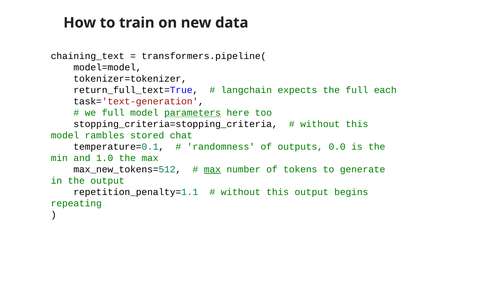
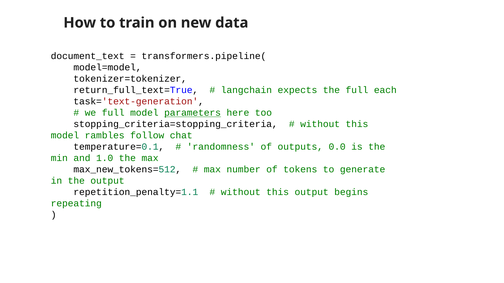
chaining_text: chaining_text -> document_text (88, 56)
stored: stored -> follow (147, 136)
max underline: present -> none (212, 170)
